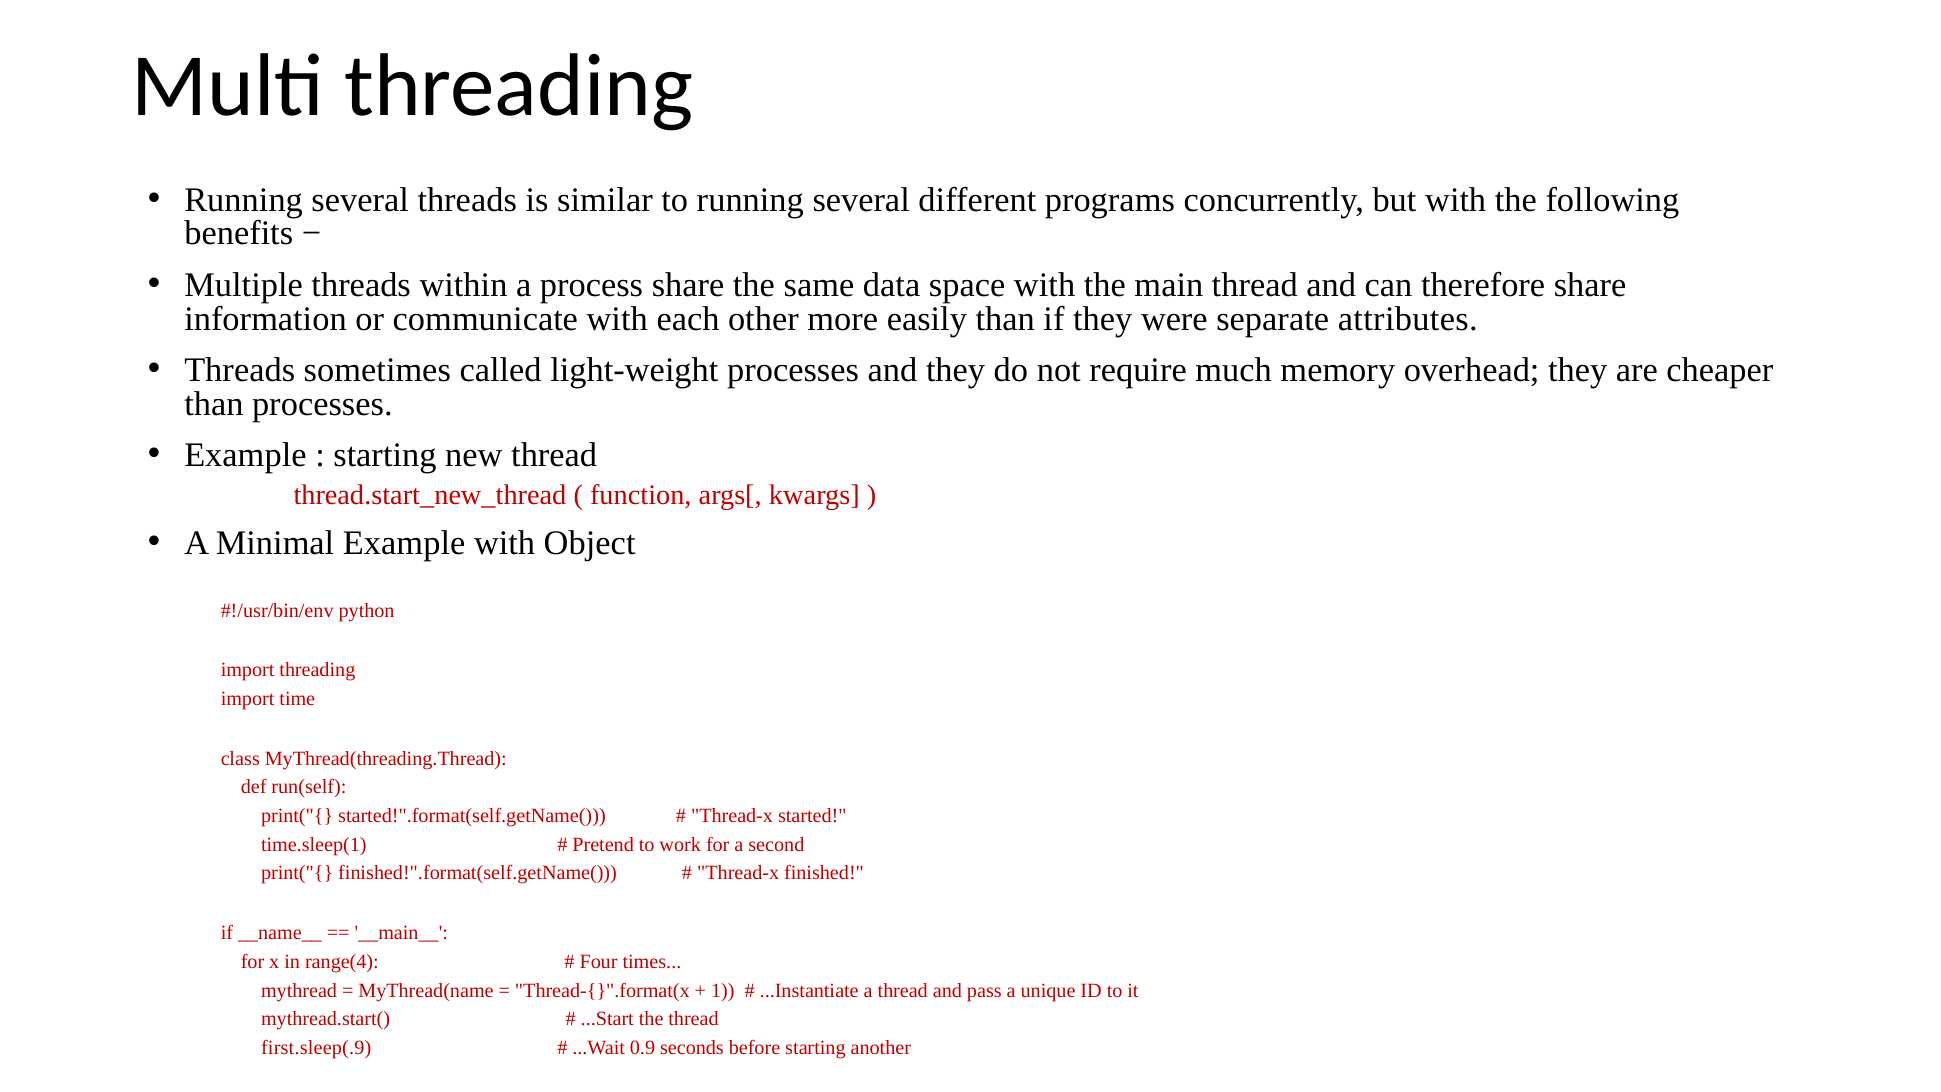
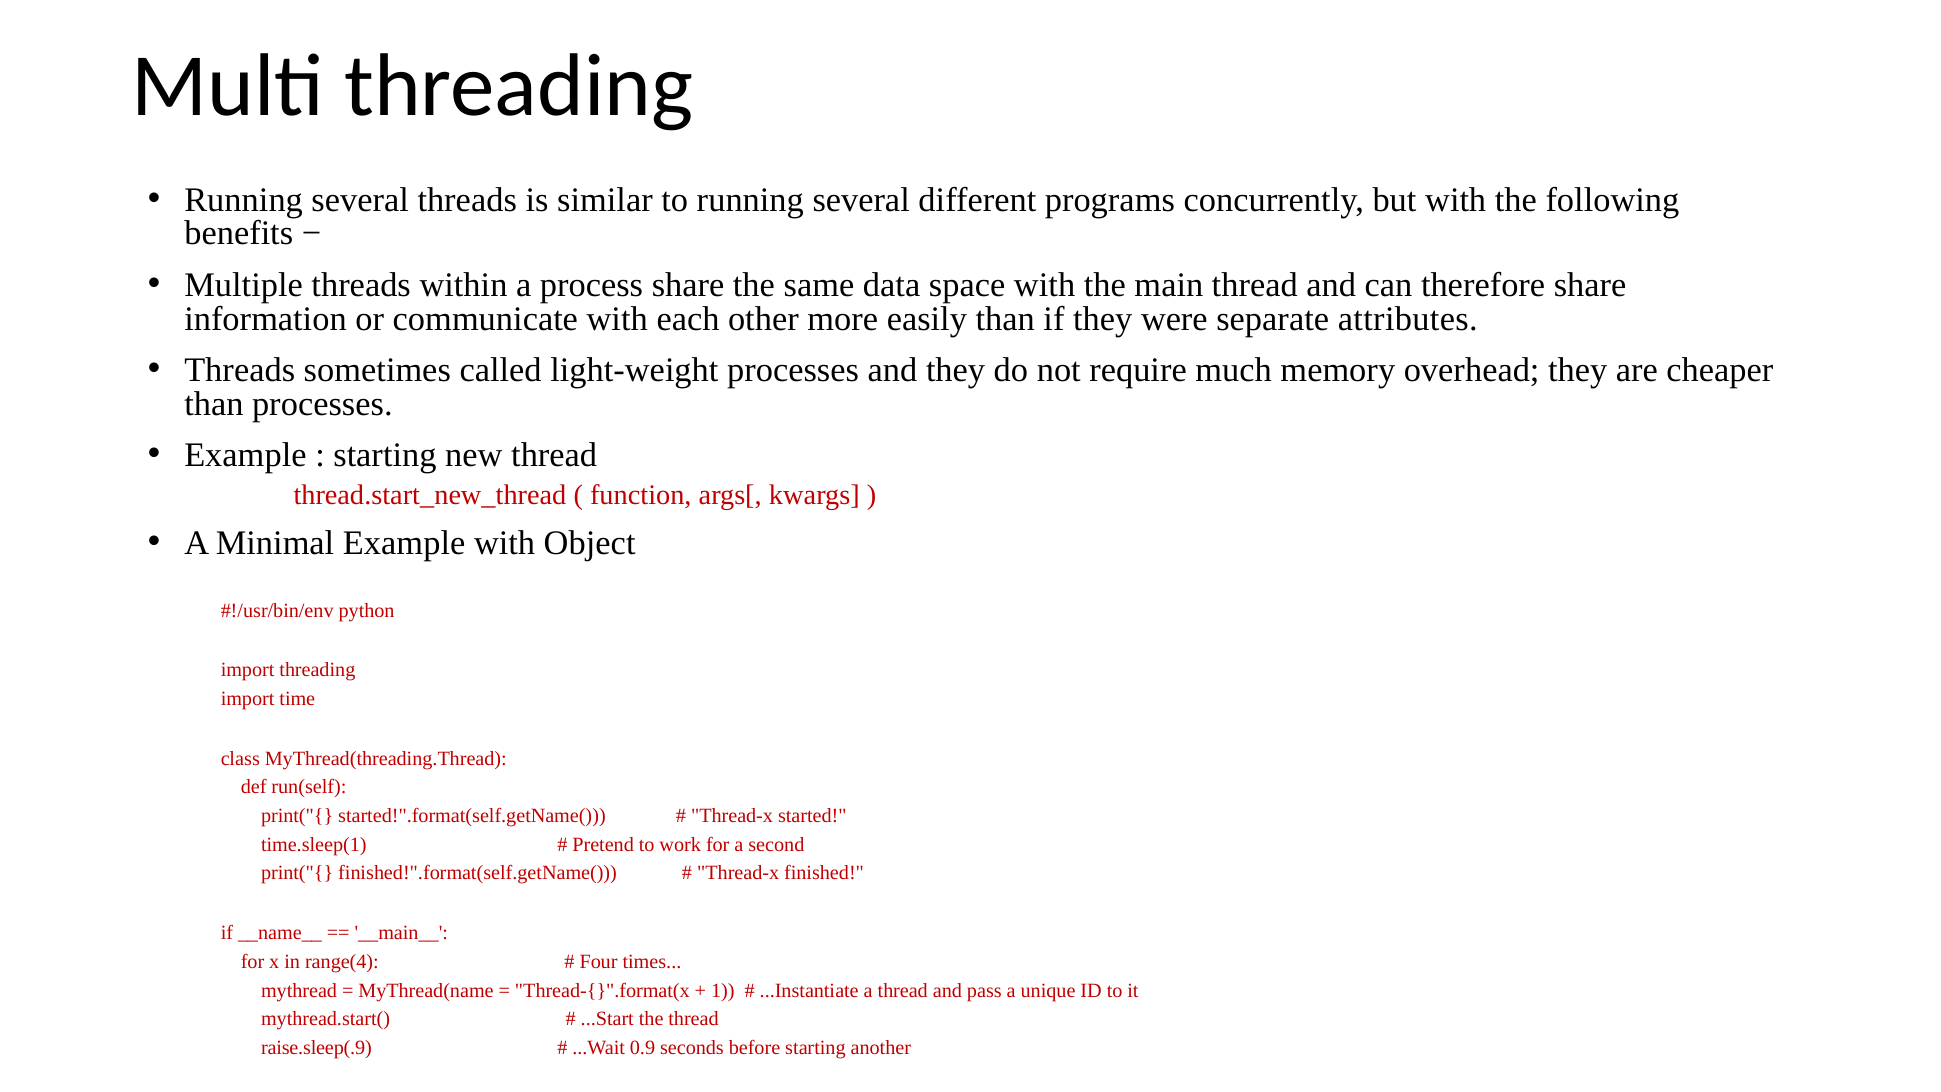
first.sleep(.9: first.sleep(.9 -> raise.sleep(.9 (316, 1048)
